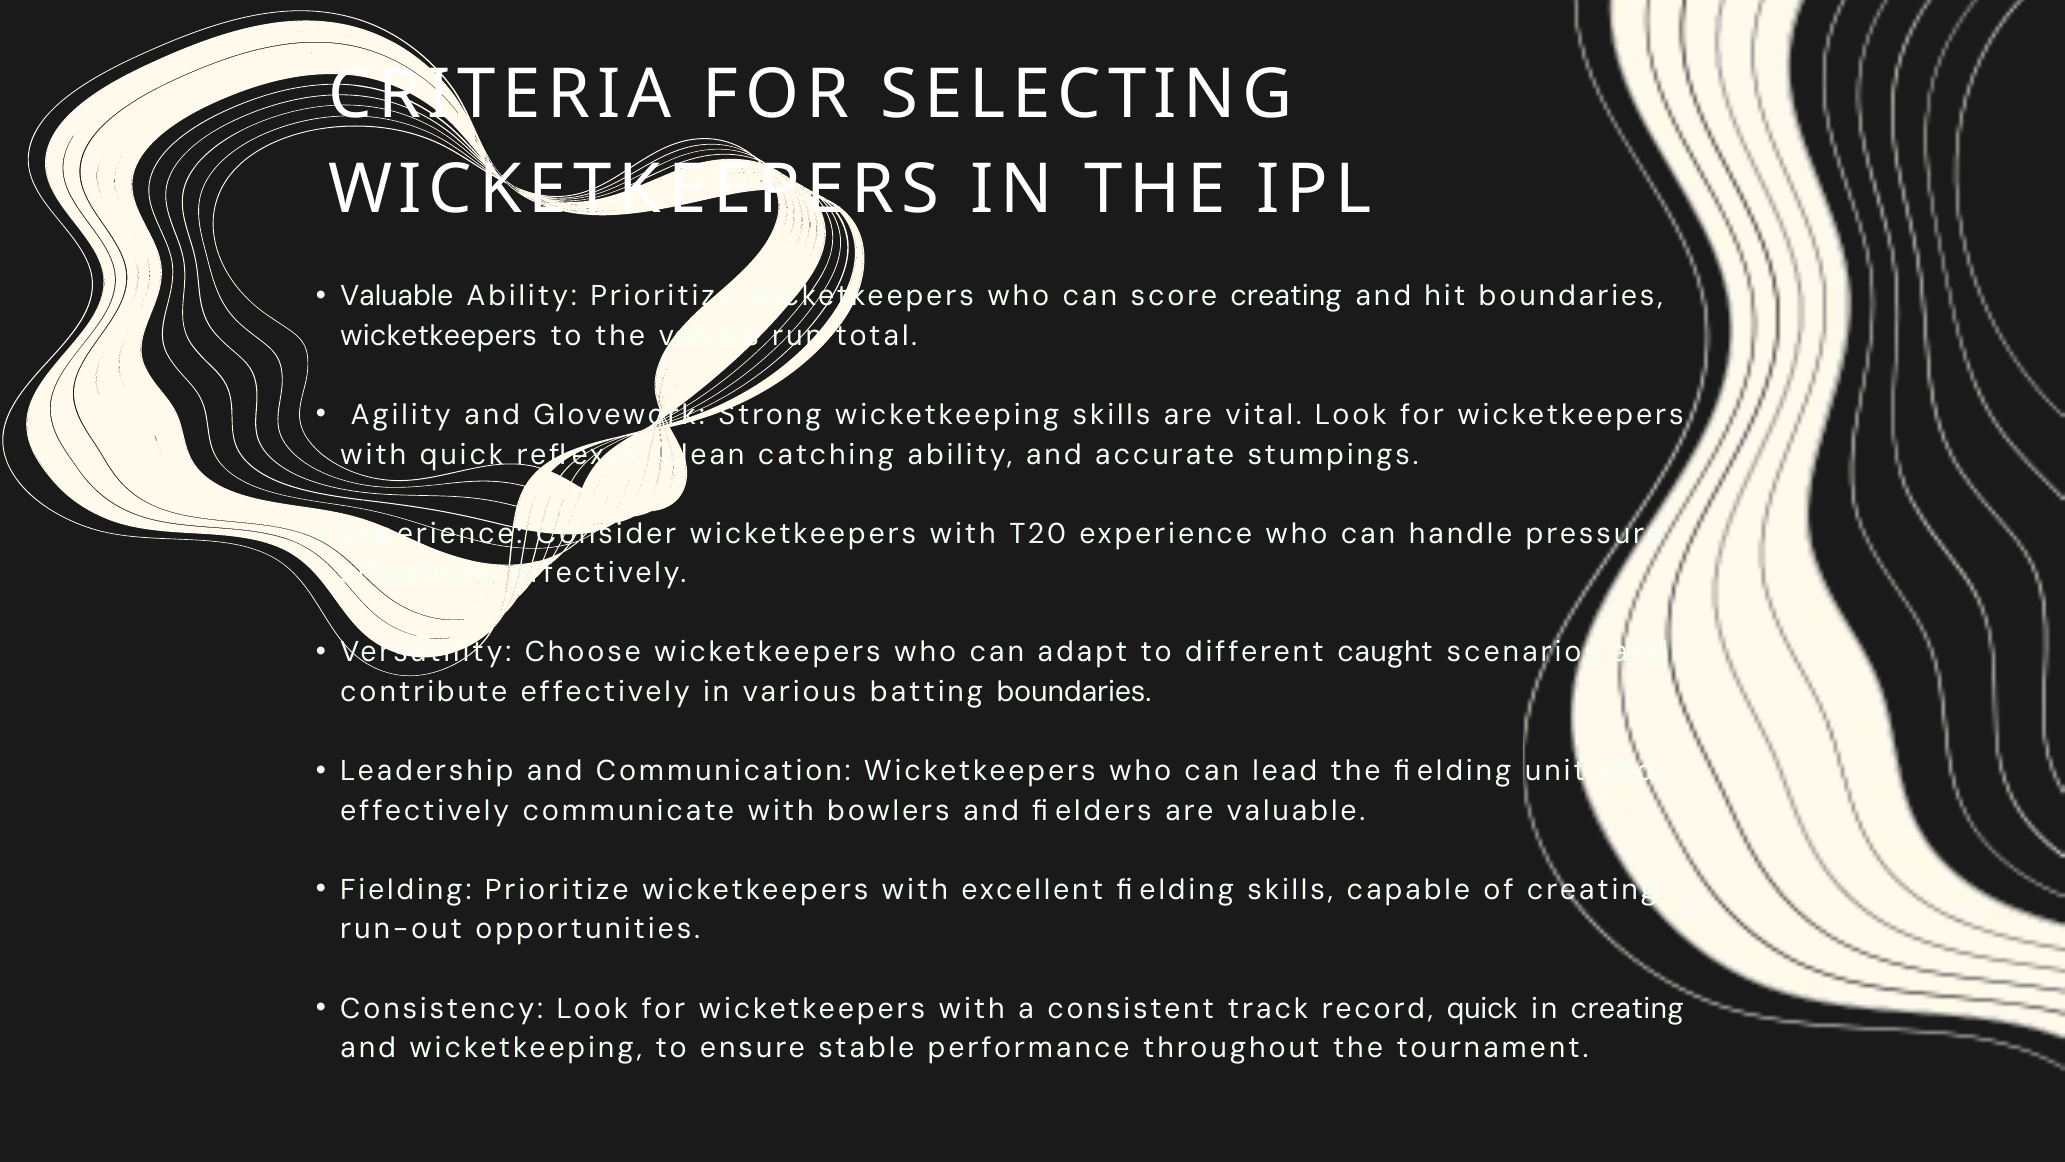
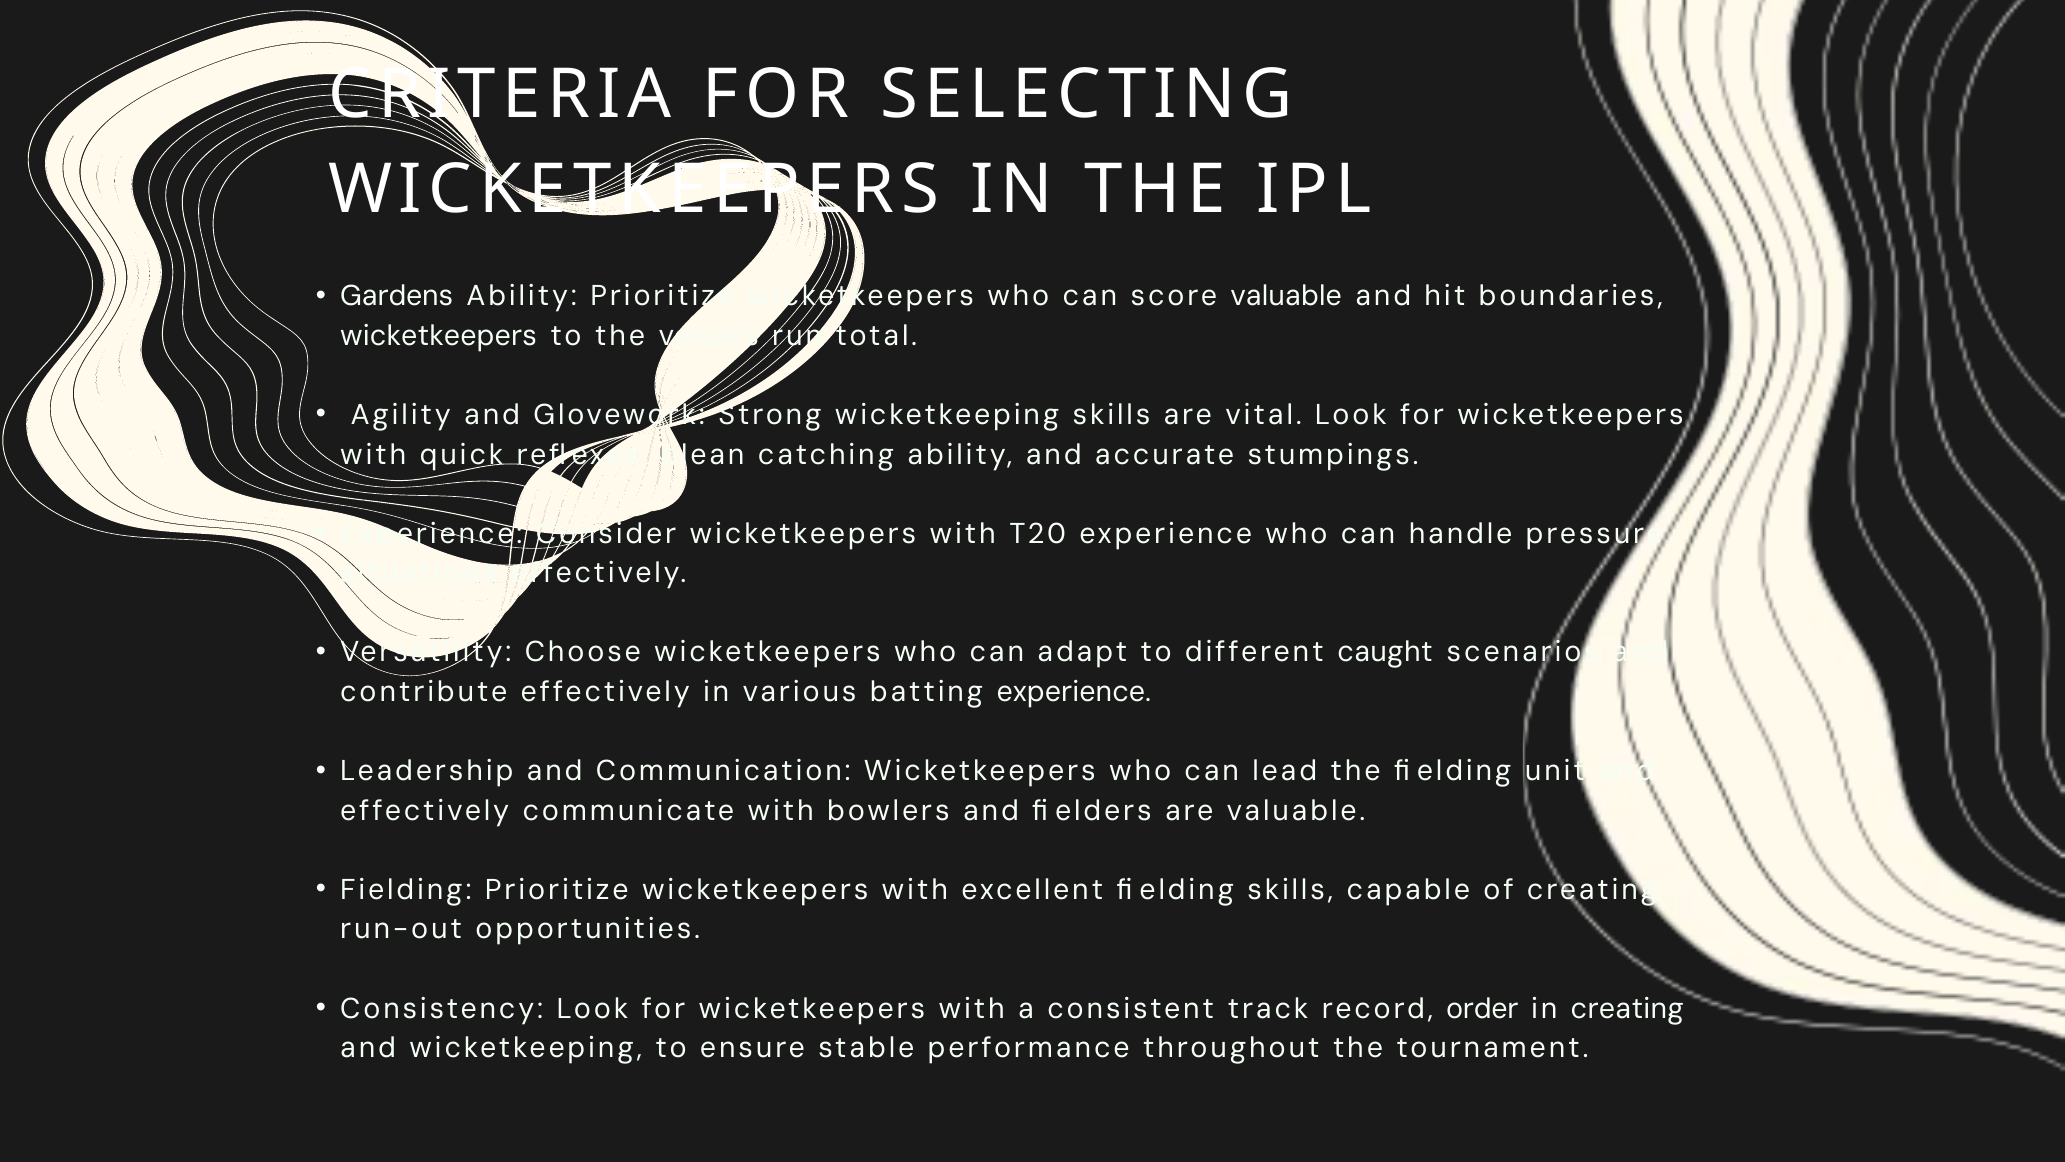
Valuable: Valuable -> Gardens (397, 296)
score creating: creating -> valuable (1286, 296)
batting boundaries: boundaries -> experience (1074, 692)
record quick: quick -> order (1482, 1008)
